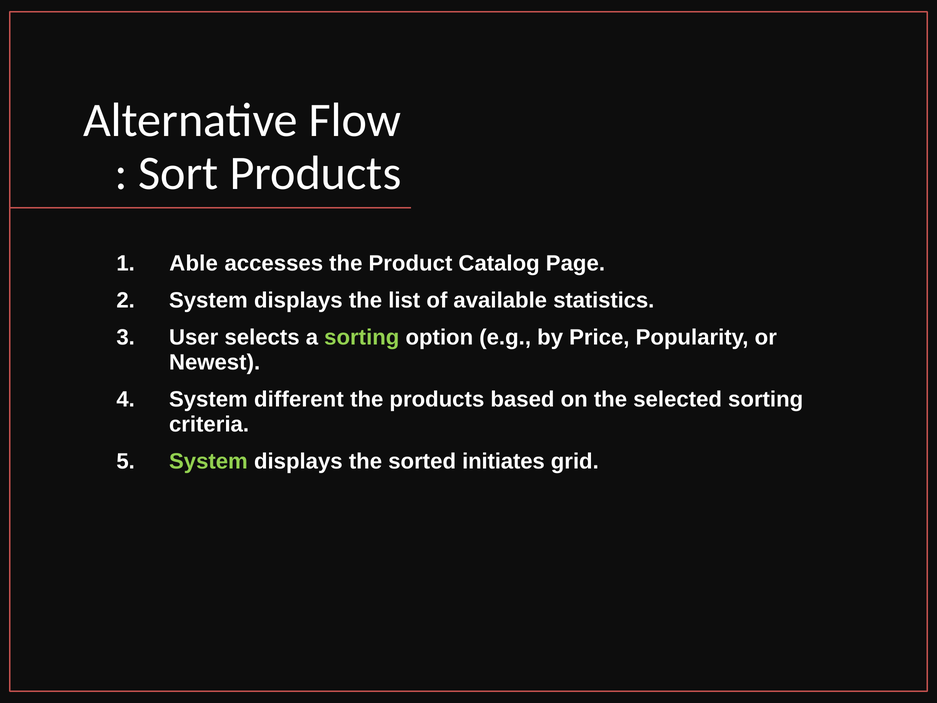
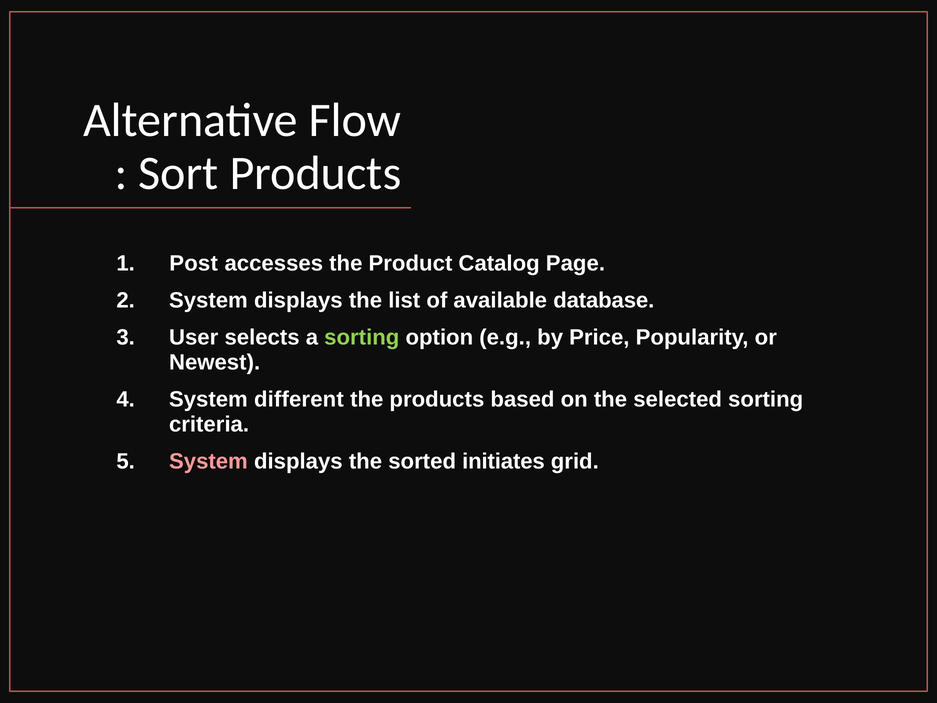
Able: Able -> Post (194, 263)
statistics: statistics -> database (604, 300)
System colour: light green -> pink (208, 461)
